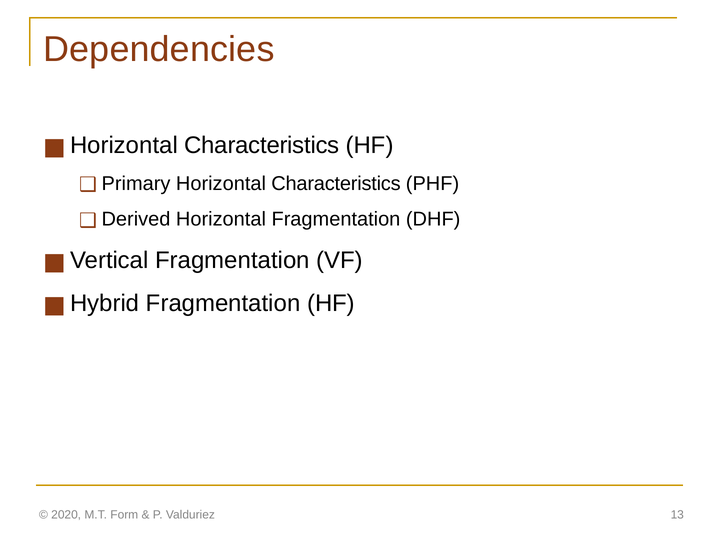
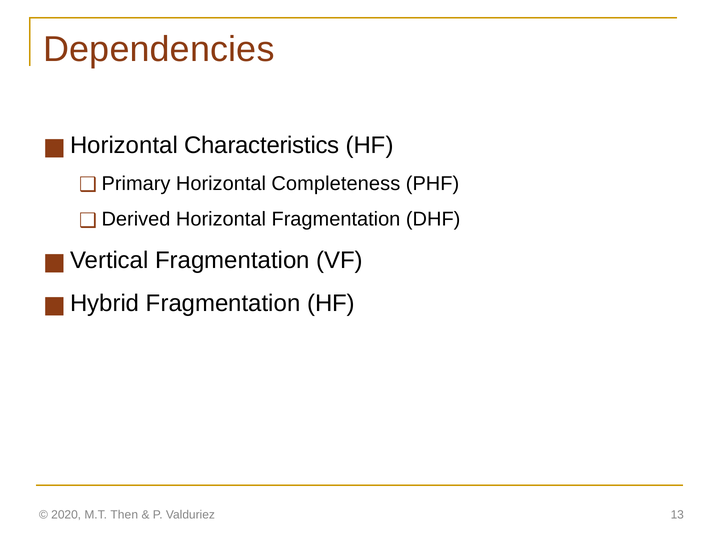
Horizontal Characteristics: Characteristics -> Completeness (336, 184)
Form: Form -> Then (124, 515)
